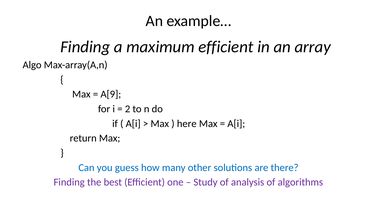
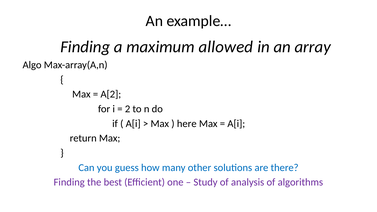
maximum efficient: efficient -> allowed (226, 47)
A[9: A[9 -> A[2 (111, 94)
